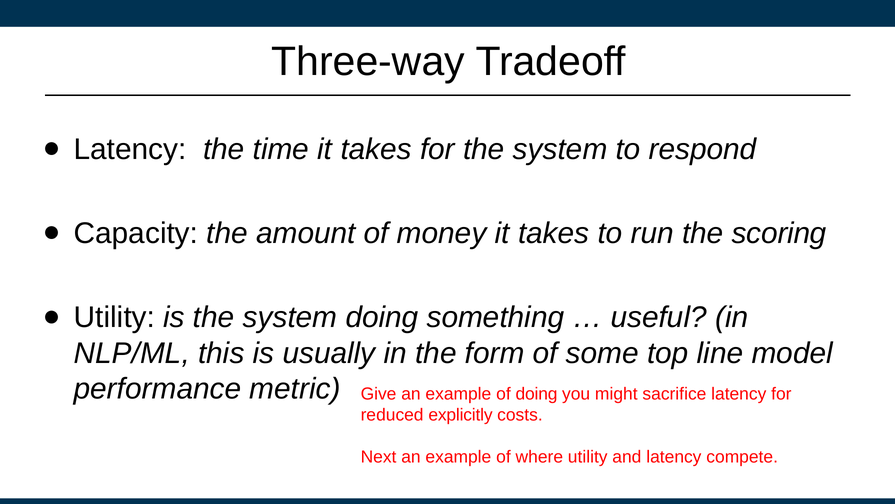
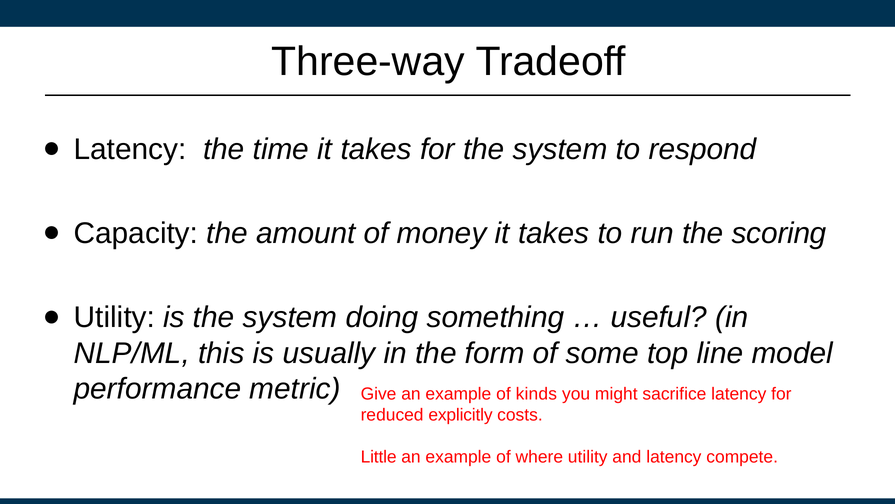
of doing: doing -> kinds (536, 394)
Next: Next -> Little (379, 456)
